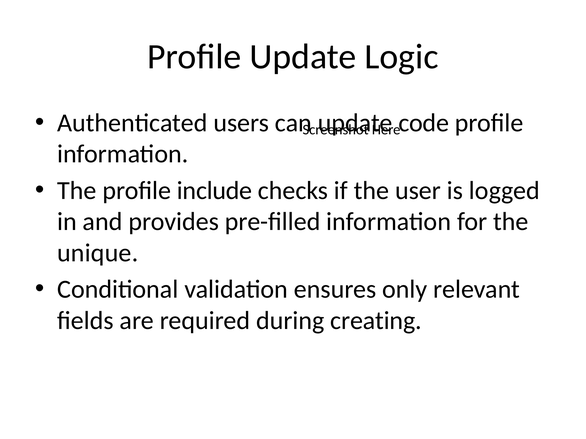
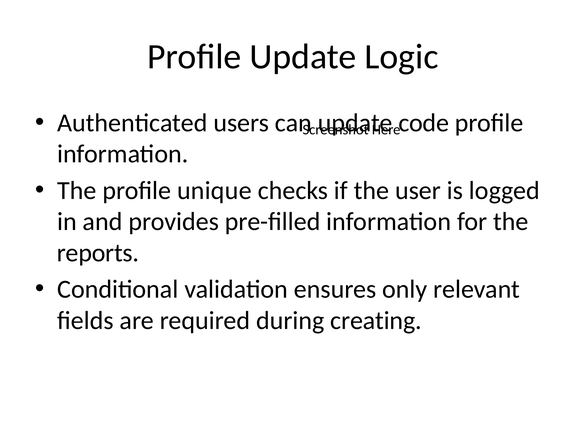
include: include -> unique (214, 191)
unique: unique -> reports (98, 253)
